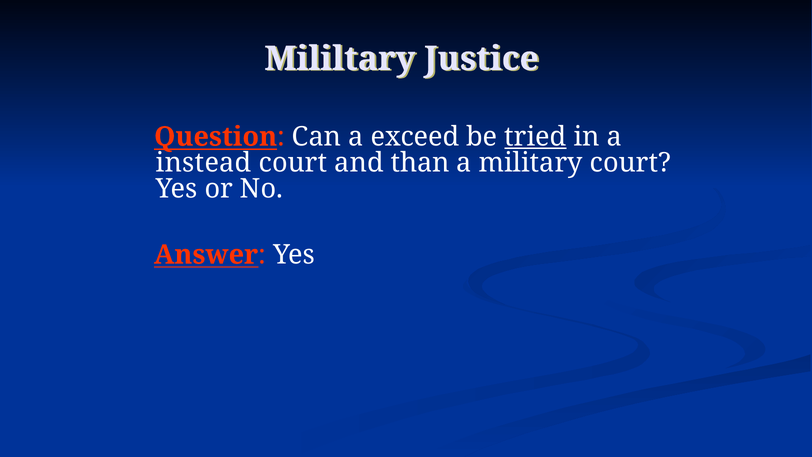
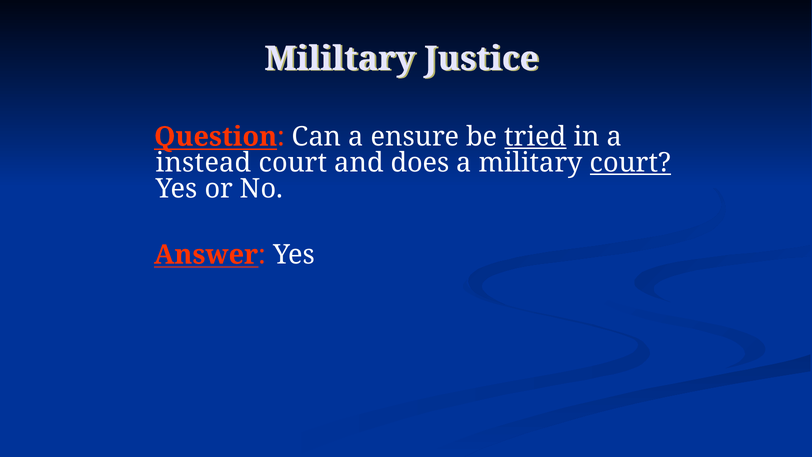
exceed: exceed -> ensure (415, 137)
than: than -> does (420, 163)
court underline: none -> present (630, 163)
